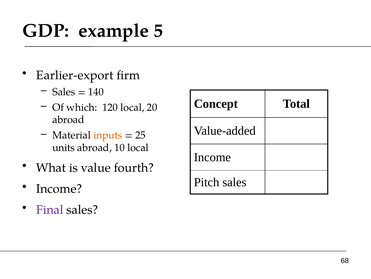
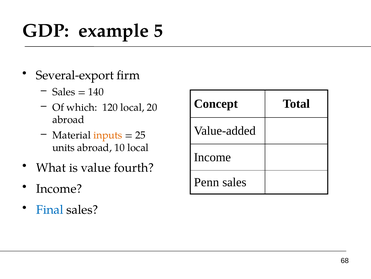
Earlier-export: Earlier-export -> Several-export (75, 75)
Pitch: Pitch -> Penn (207, 182)
Final colour: purple -> blue (50, 209)
